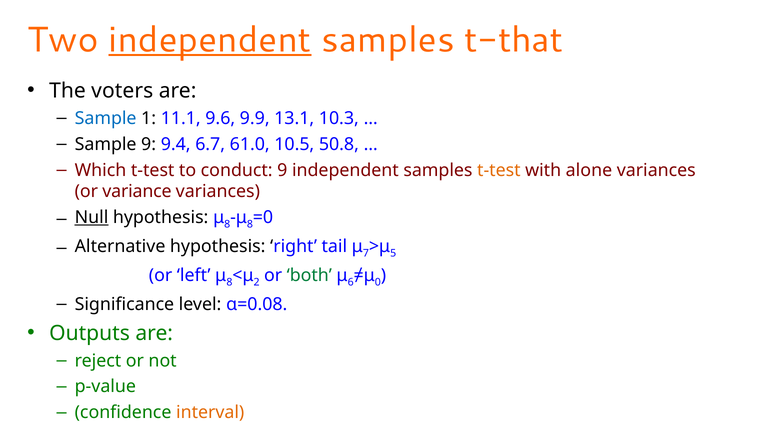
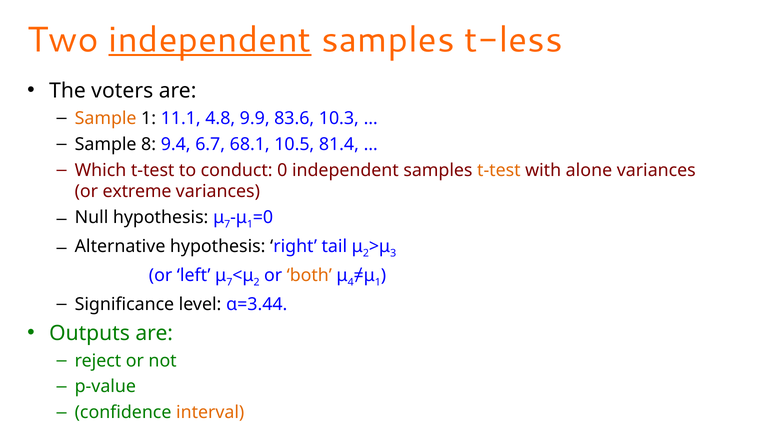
t-that: t-that -> t-less (514, 40)
Sample colour: blue -> orange (106, 118)
9.6: 9.6 -> 4.8 (220, 118)
13.1: 13.1 -> 83.6 (294, 118)
Sample 9: 9 -> 8 (149, 144)
61.0: 61.0 -> 68.1 (250, 144)
50.8: 50.8 -> 81.4 (339, 144)
conduct 9: 9 -> 0 (282, 170)
variance: variance -> extreme (137, 192)
Null underline: present -> none (92, 217)
8: 8 -> 7 (227, 224)
8: 8 -> 1 (250, 224)
7: 7 -> 2 (366, 253)
5: 5 -> 3 (393, 253)
8: 8 -> 7 (229, 282)
both colour: green -> orange (309, 275)
6: 6 -> 4 (351, 282)
0: 0 -> 1 (378, 282)
α=0.08: α=0.08 -> α=3.44 (257, 304)
